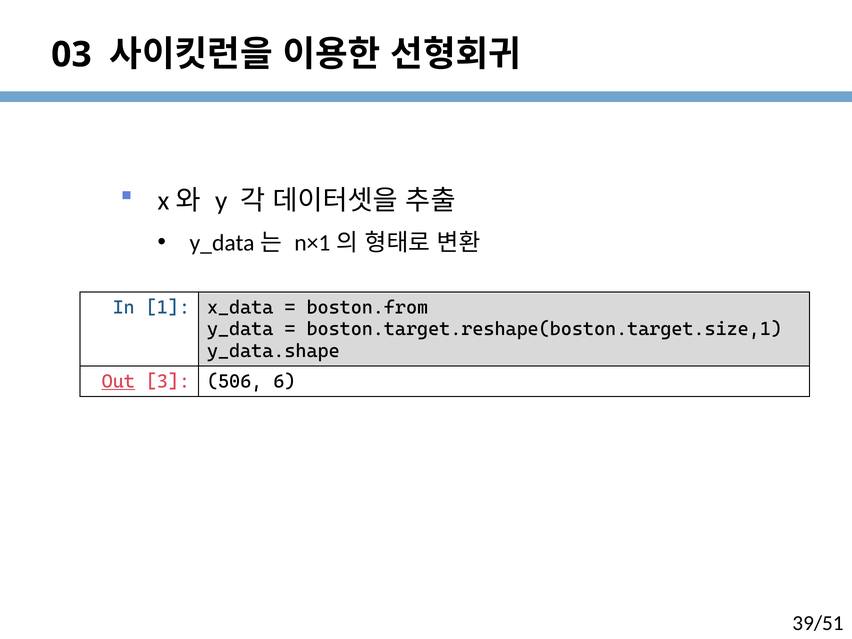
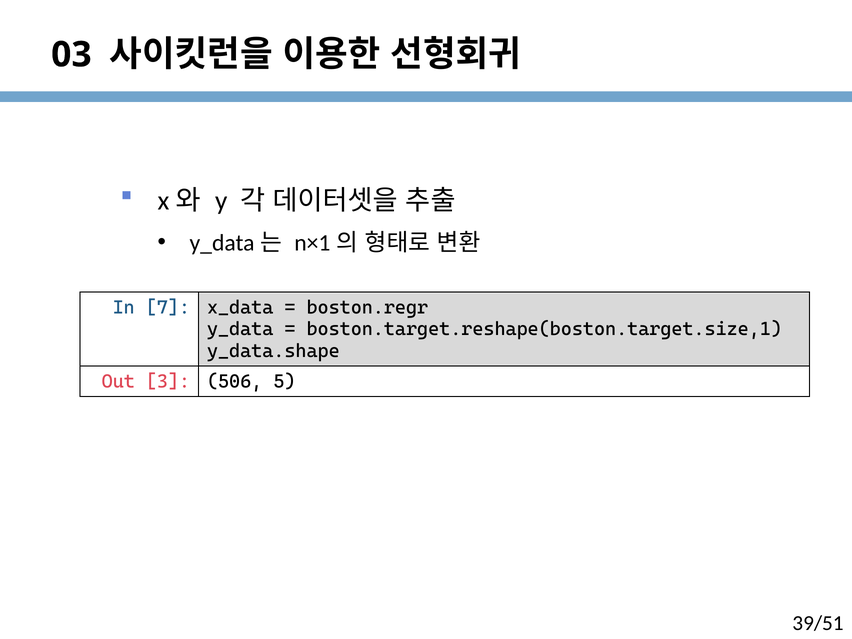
1: 1 -> 7 (168, 307)
boston.from: boston.from -> boston.regr (367, 307)
Out underline: present -> none (118, 381)
6: 6 -> 5 (284, 381)
